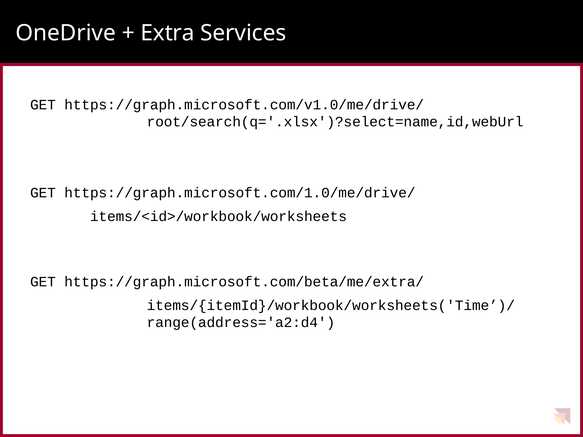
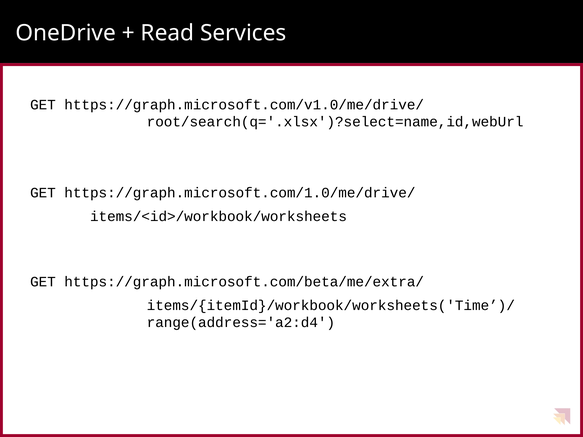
Extra: Extra -> Read (167, 33)
